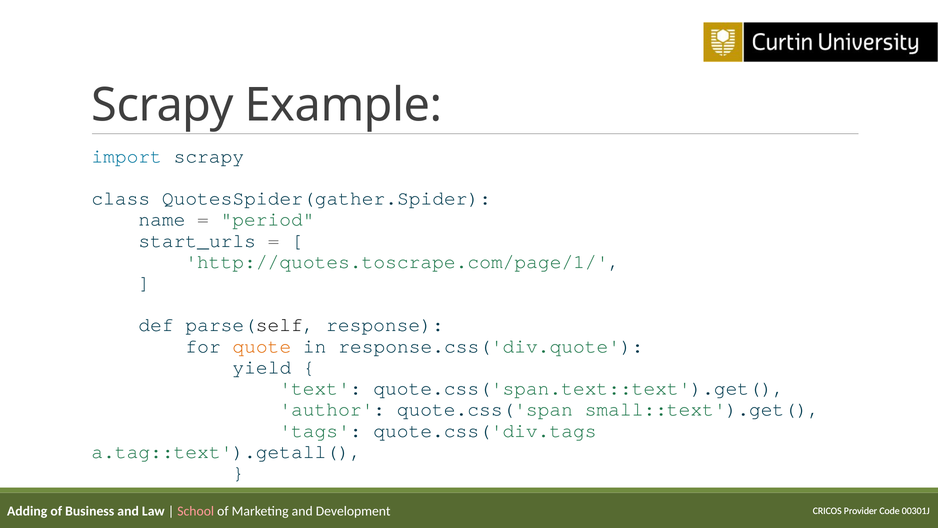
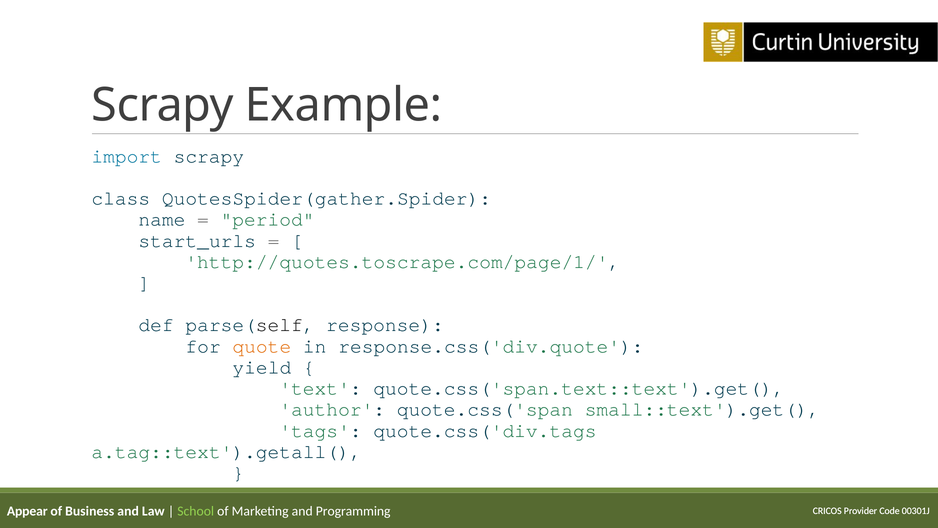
Adding: Adding -> Appear (27, 511)
School colour: pink -> light green (196, 511)
Development: Development -> Programming (353, 511)
